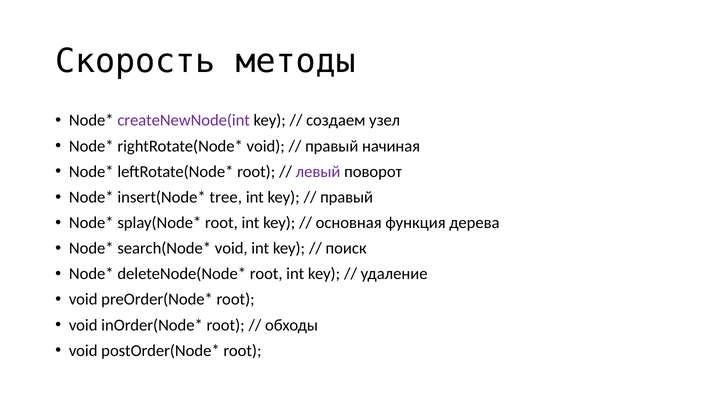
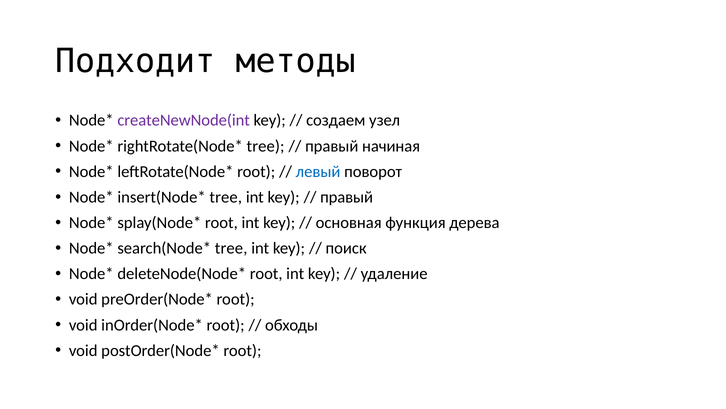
Скорость: Скорость -> Подходит (135, 61)
void: void -> tree (266, 146)
левый colour: purple -> blue (318, 171)
void: void -> tree (231, 248)
